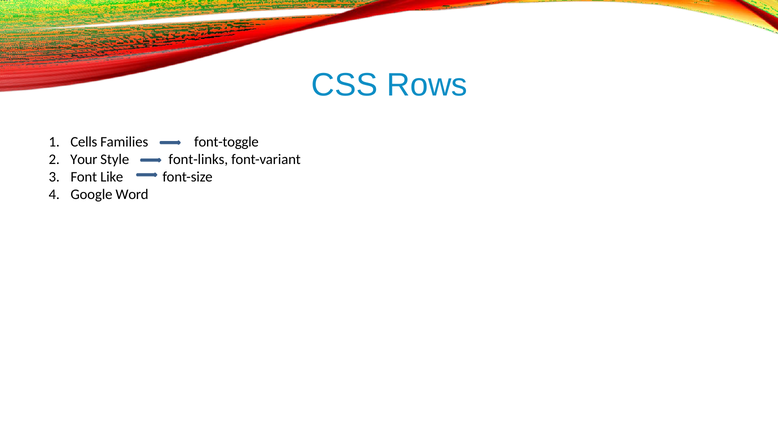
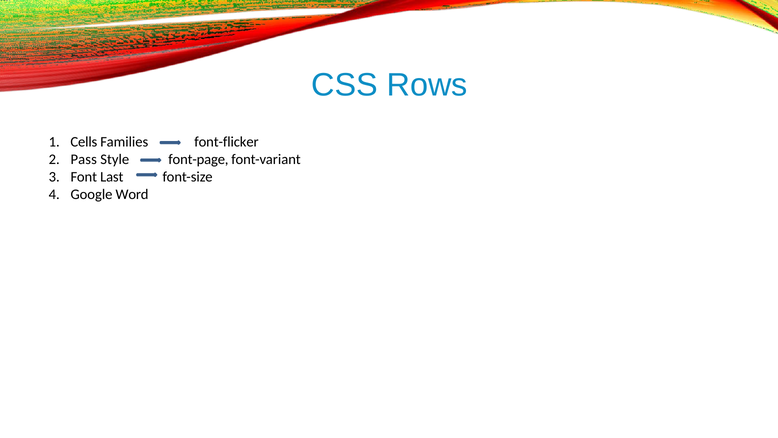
font-toggle: font-toggle -> font-flicker (226, 142)
Your: Your -> Pass (84, 159)
font-links: font-links -> font-page (198, 159)
Like: Like -> Last (112, 177)
